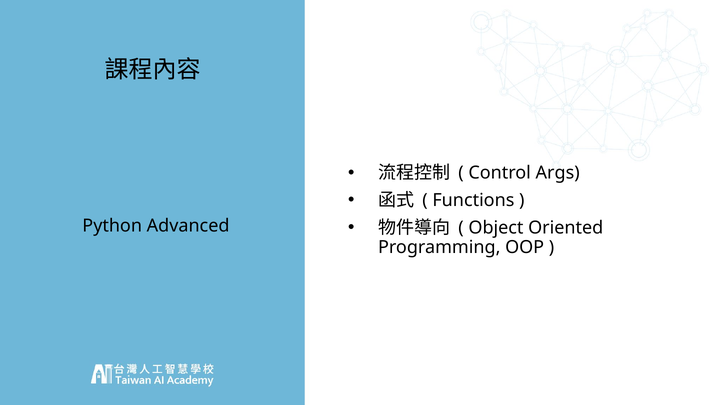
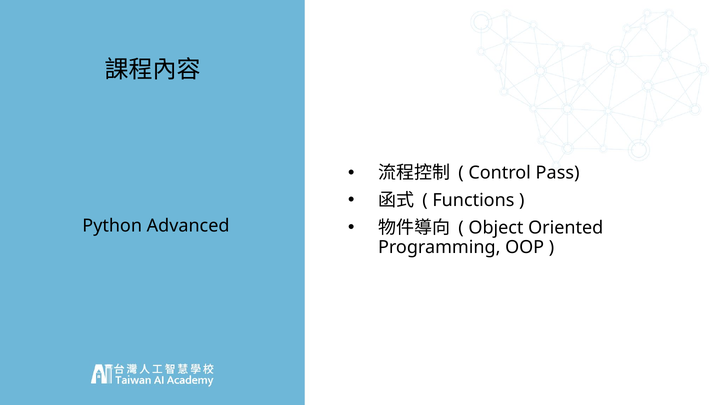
Args: Args -> Pass (558, 173)
